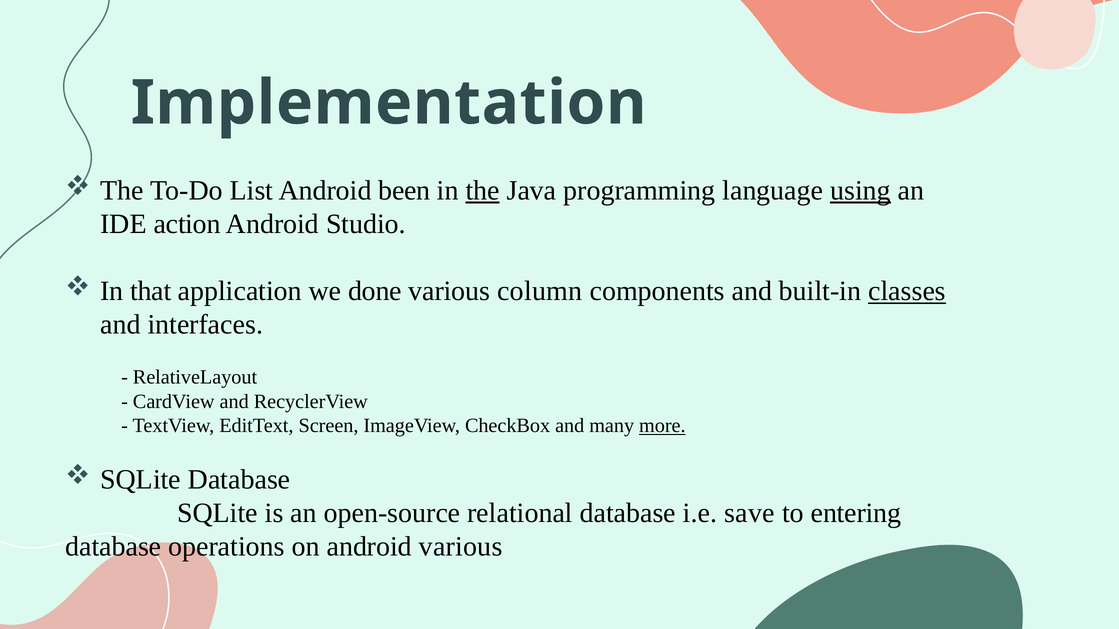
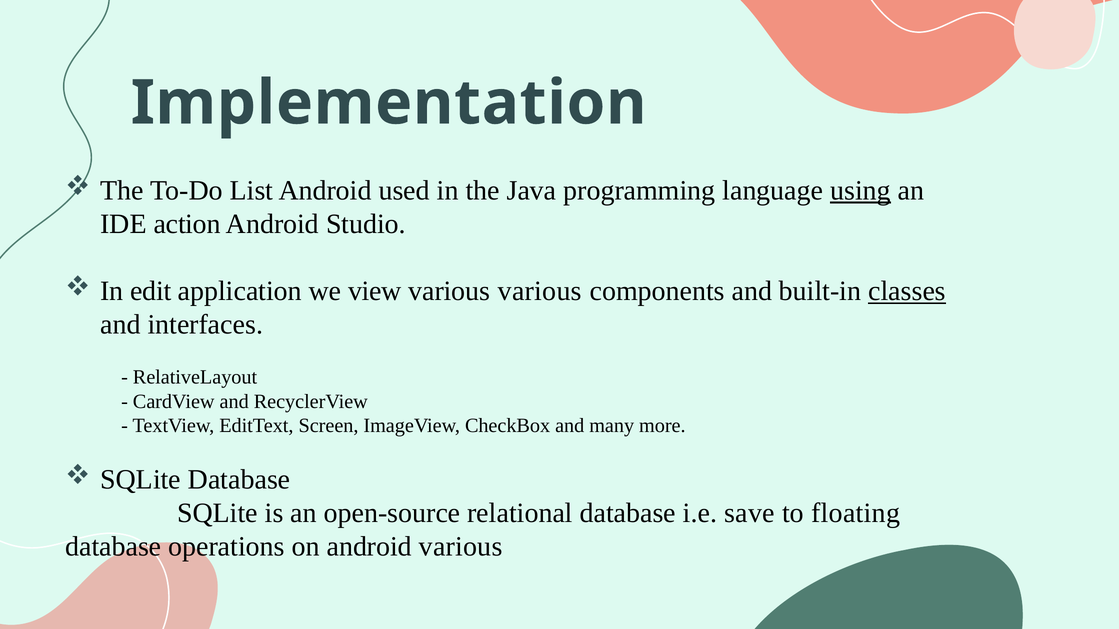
been: been -> used (404, 191)
the underline: present -> none (483, 191)
that: that -> edit (151, 291)
done: done -> view (375, 291)
various column: column -> various (540, 291)
more underline: present -> none (662, 426)
entering: entering -> floating (856, 513)
